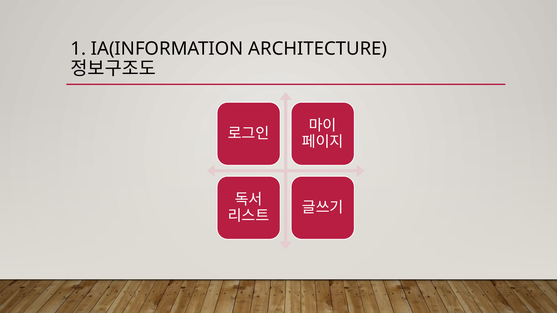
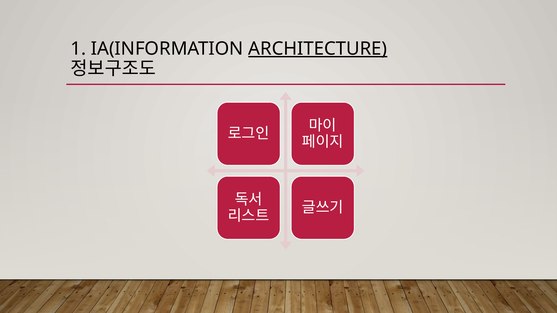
ARCHITECTURE underline: none -> present (318, 49)
